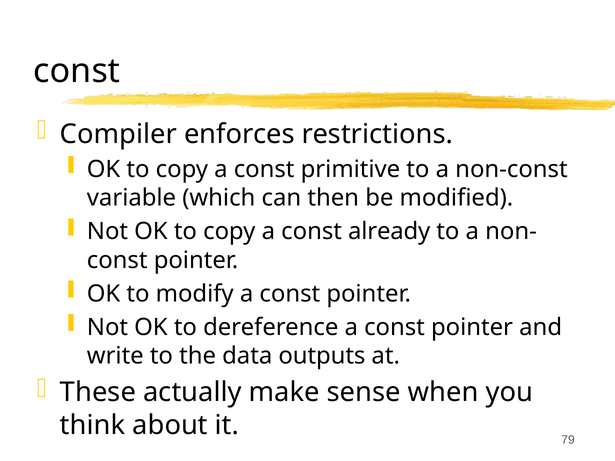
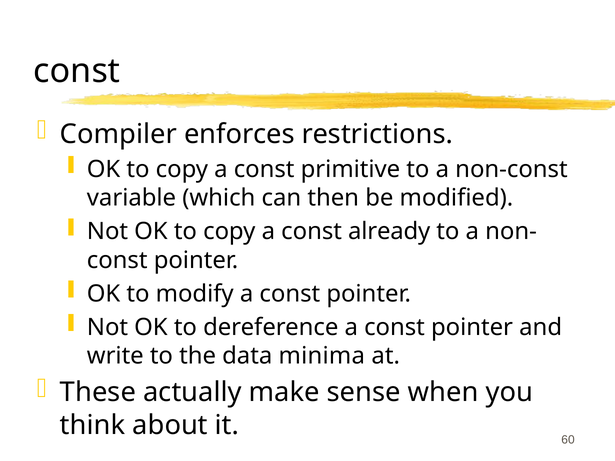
outputs: outputs -> minima (322, 356)
79: 79 -> 60 (568, 440)
